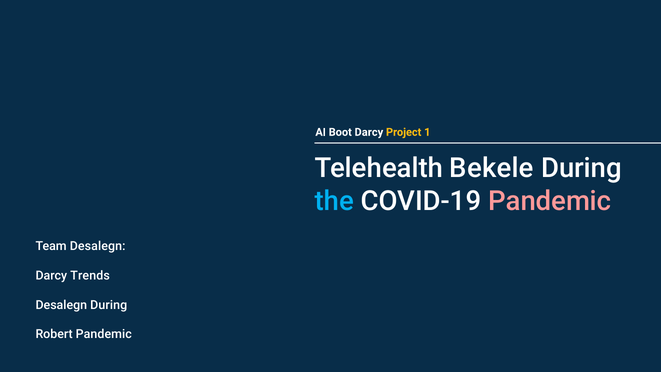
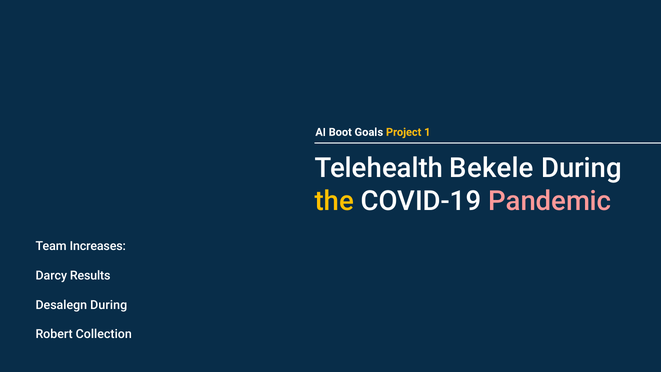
Boot Darcy: Darcy -> Goals (369, 132)
the colour: light blue -> yellow (334, 201)
Team Desalegn: Desalegn -> Increases (98, 246)
Trends: Trends -> Results (90, 275)
Robert Pandemic: Pandemic -> Collection (104, 334)
